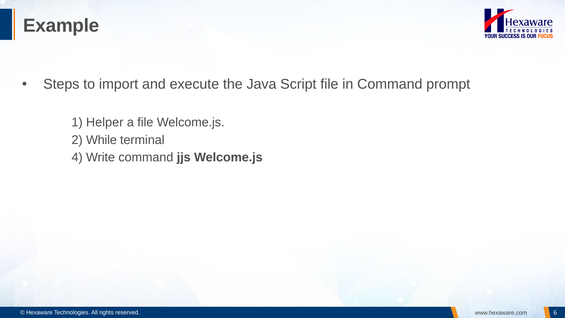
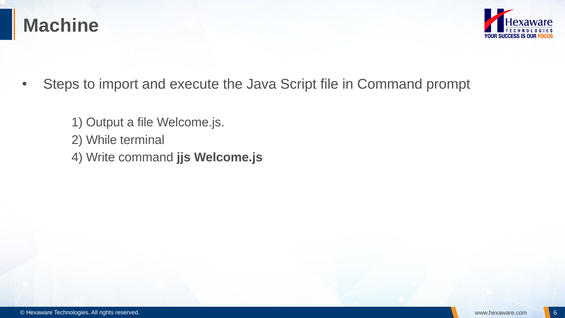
Example: Example -> Machine (61, 26)
Helper: Helper -> Output (105, 122)
